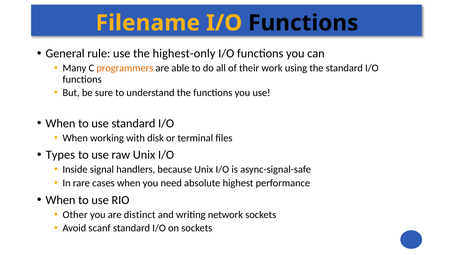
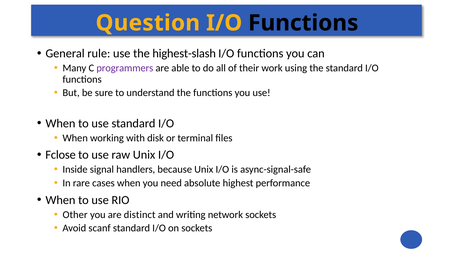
Filename: Filename -> Question (148, 23)
highest-only: highest-only -> highest-slash (184, 53)
programmers colour: orange -> purple (125, 68)
Types: Types -> Fclose (61, 155)
